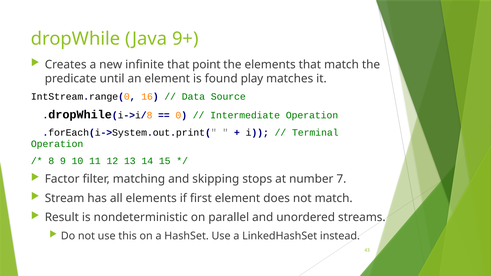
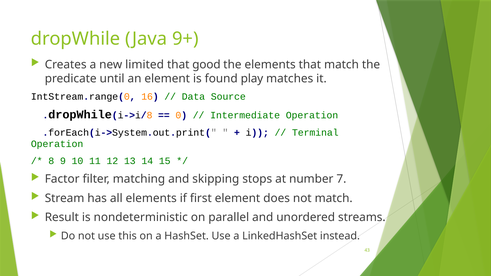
infinite: infinite -> limited (145, 65)
point: point -> good (206, 65)
